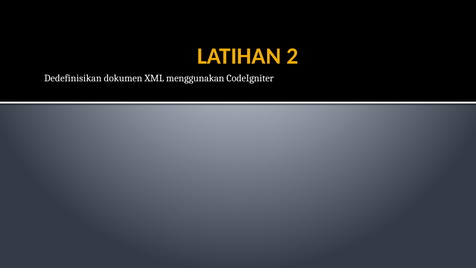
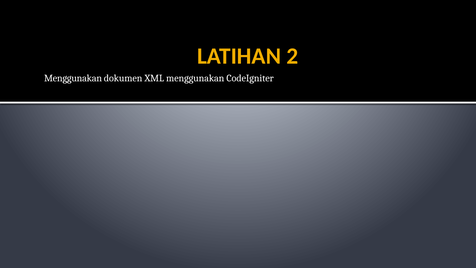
Dedefinisikan: Dedefinisikan -> Menggunakan (73, 78)
